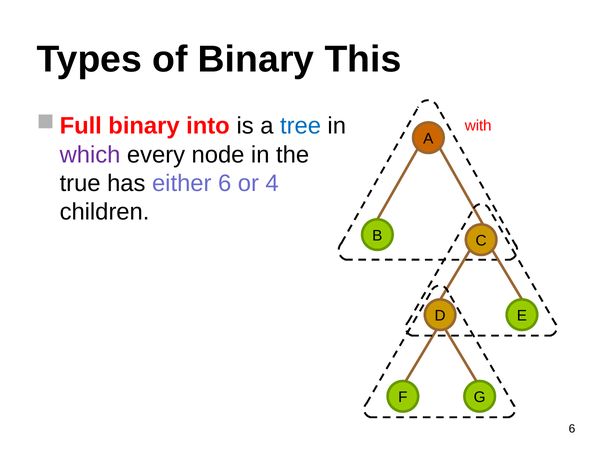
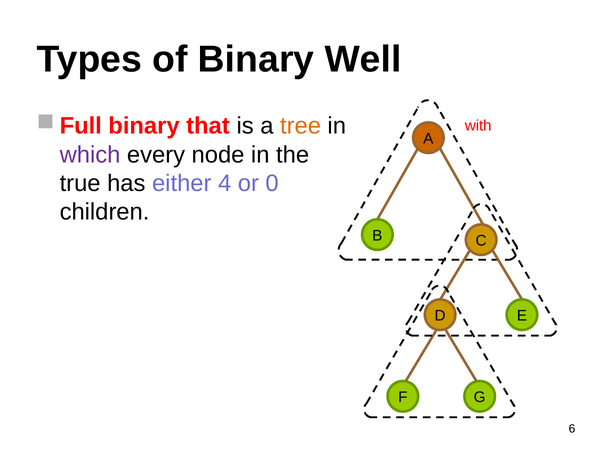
This: This -> Well (363, 59)
into: into -> that (208, 126)
tree colour: blue -> orange (301, 126)
either 6: 6 -> 4 (225, 183)
4: 4 -> 0 (272, 183)
